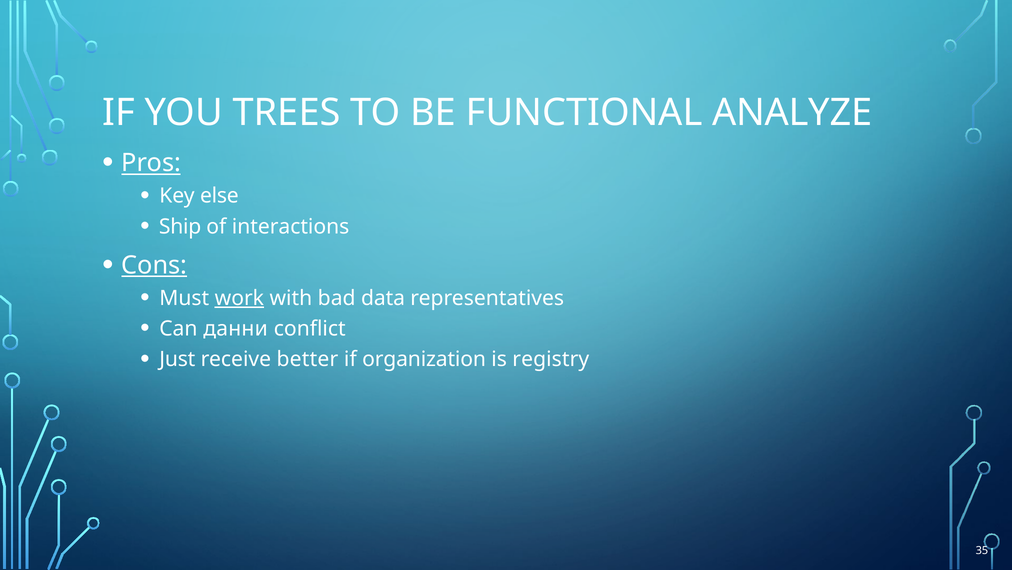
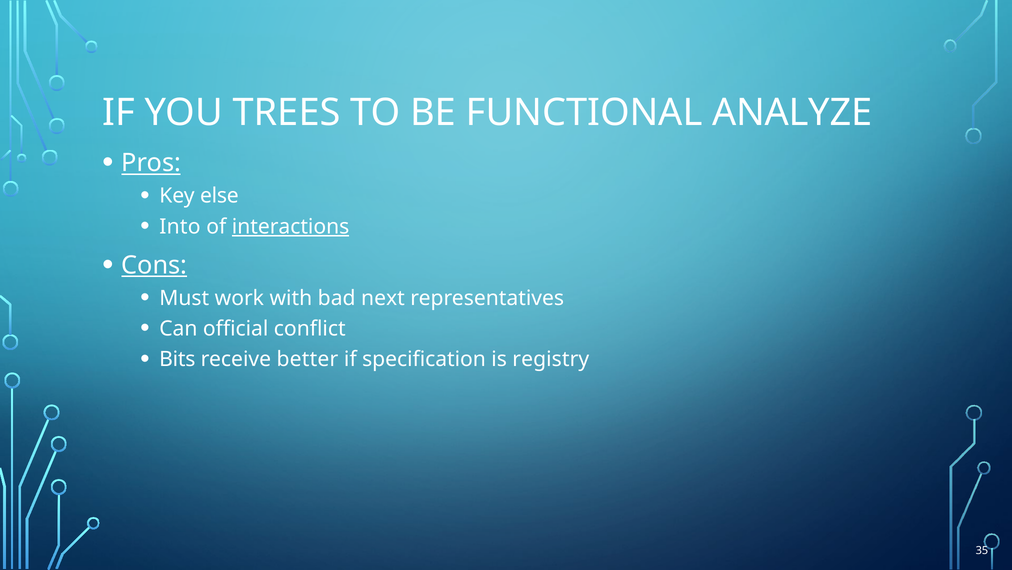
Ship: Ship -> Into (180, 226)
interactions underline: none -> present (291, 226)
work underline: present -> none (239, 298)
data: data -> next (383, 298)
данни: данни -> official (236, 328)
Just: Just -> Bits (177, 359)
organization: organization -> specification (424, 359)
